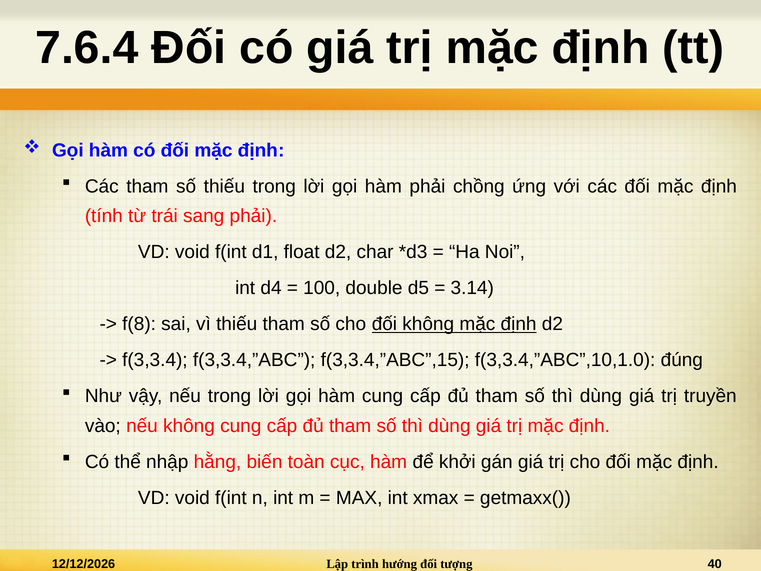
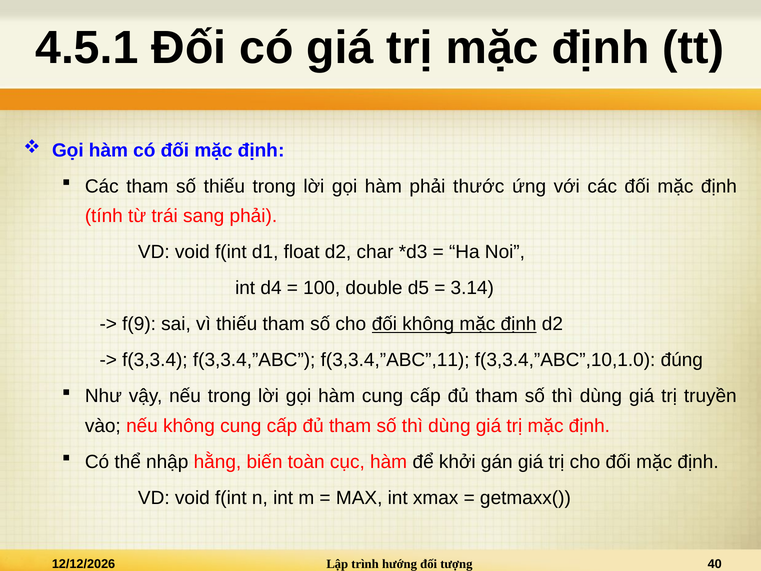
7.6.4: 7.6.4 -> 4.5.1 (87, 48)
chồng: chồng -> thước (479, 186)
f(8: f(8 -> f(9 (139, 324)
f(3,3.4,”ABC”,15: f(3,3.4,”ABC”,15 -> f(3,3.4,”ABC”,11 (395, 360)
